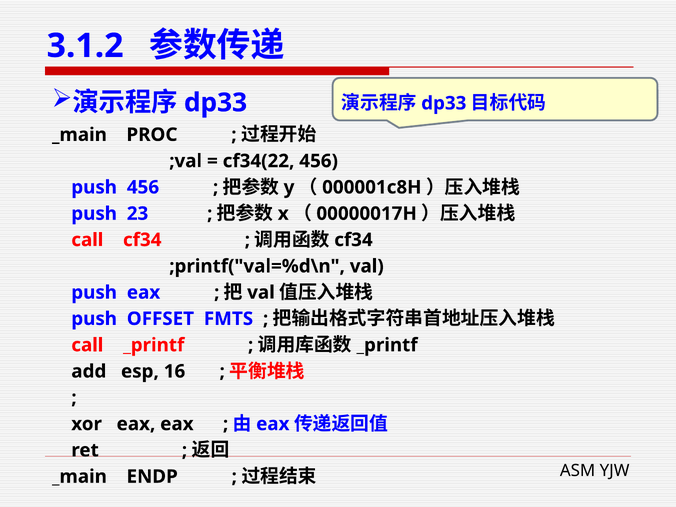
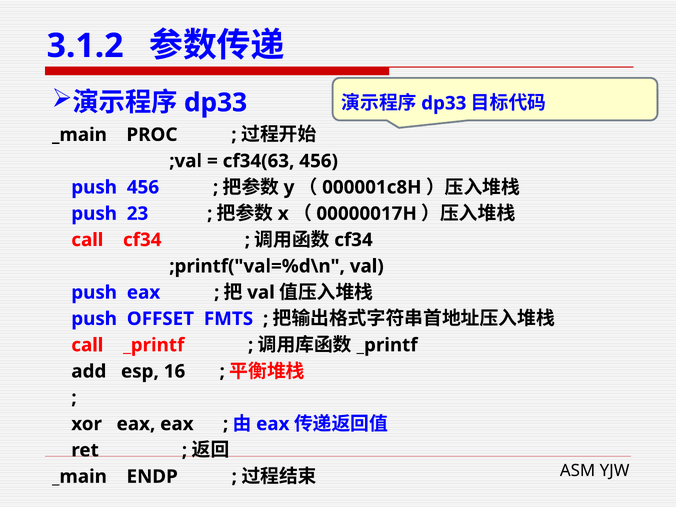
cf34(22: cf34(22 -> cf34(63 (259, 161)
